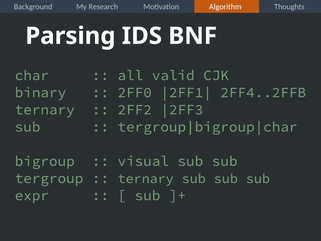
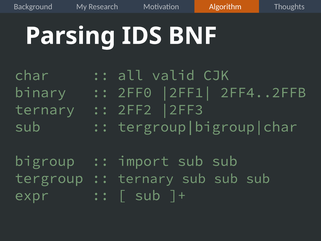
visual: visual -> import (143, 161)
